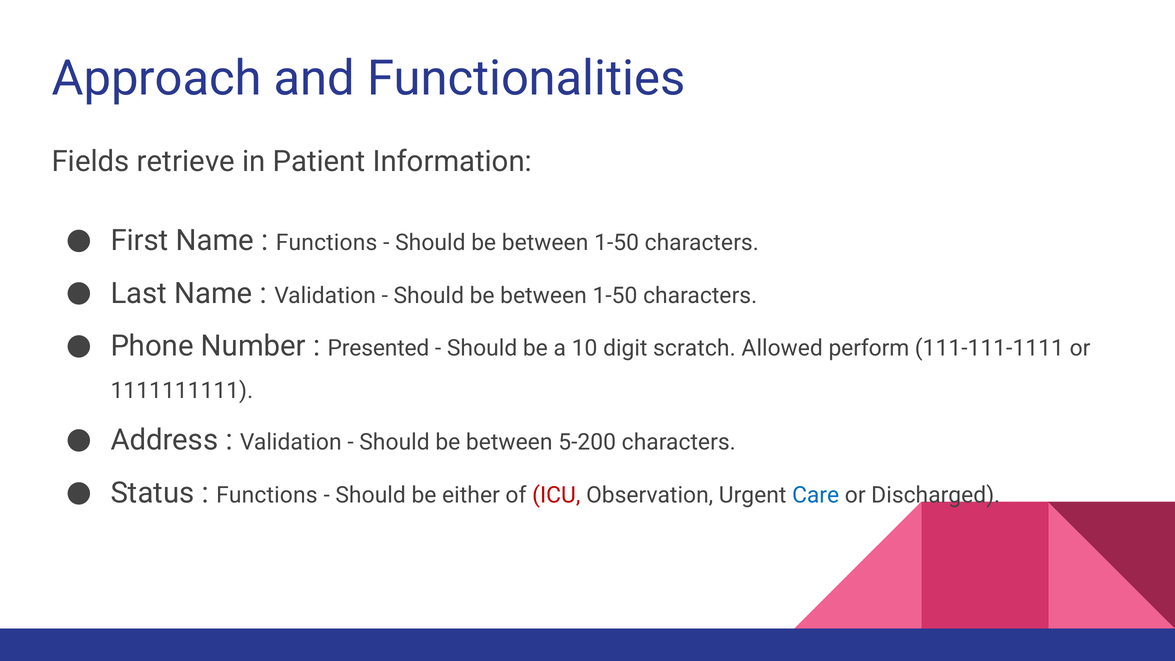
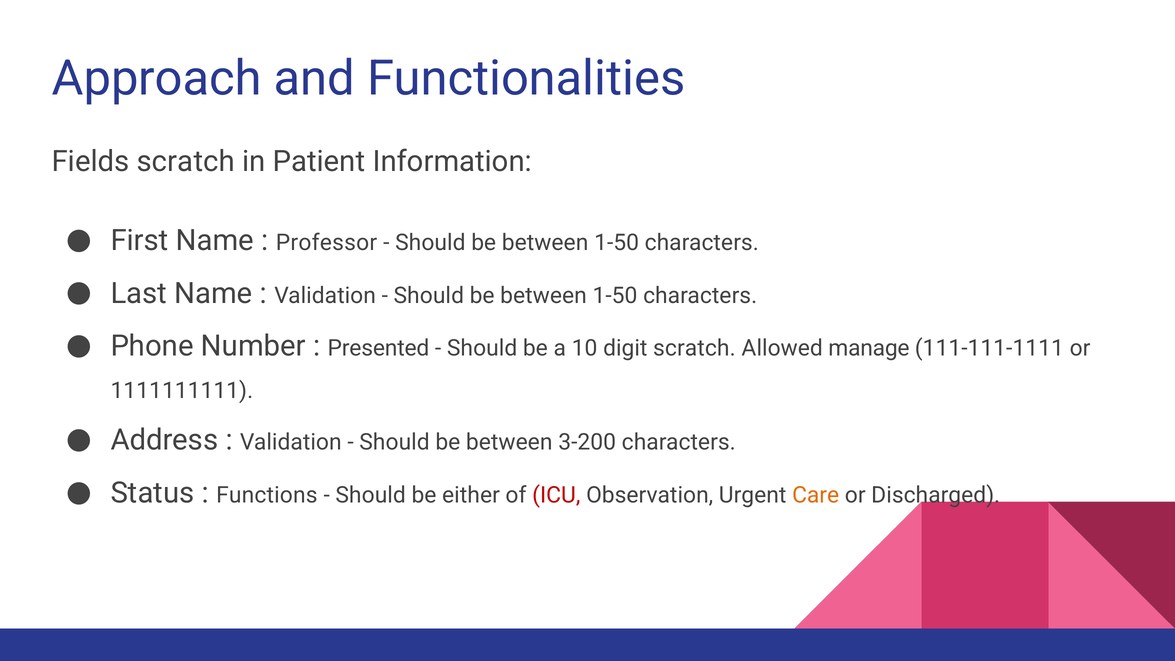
Fields retrieve: retrieve -> scratch (186, 162)
Functions: Functions -> Professor (327, 243)
perform: perform -> manage (869, 348)
5-200: 5-200 -> 3-200 (587, 442)
Care colour: blue -> orange (816, 495)
